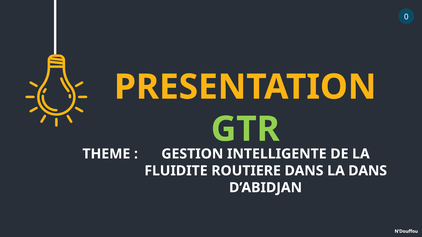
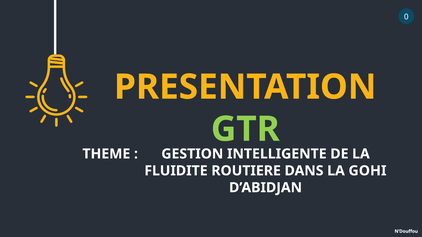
LA DANS: DANS -> GOHI (367, 171)
